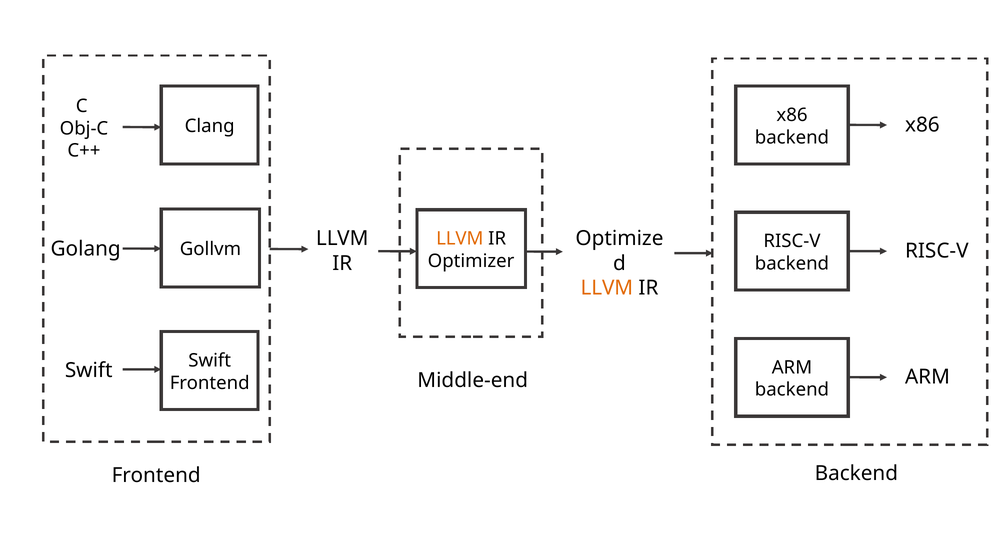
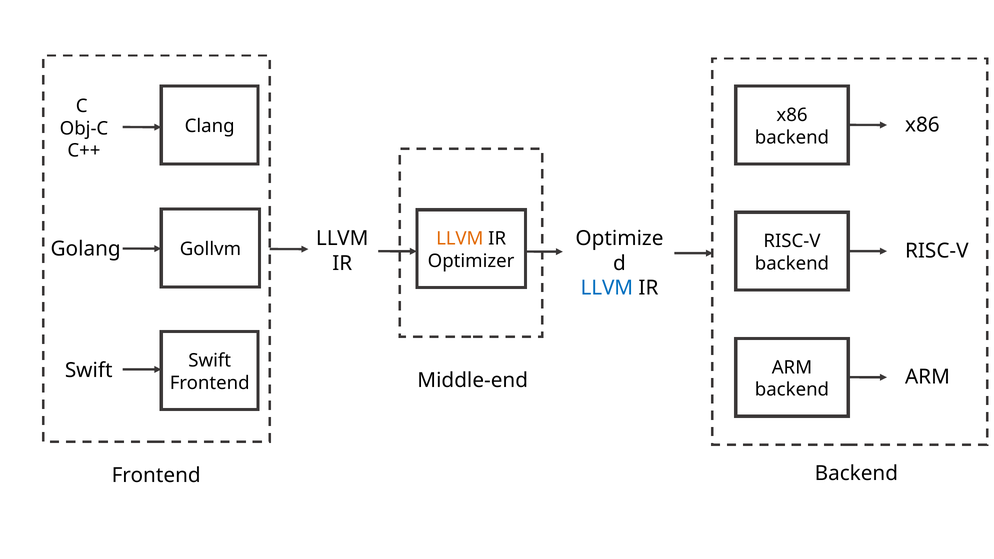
LLVM colour: orange -> blue (607, 288)
